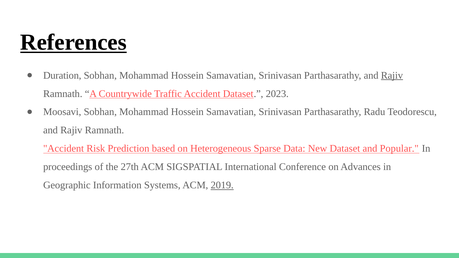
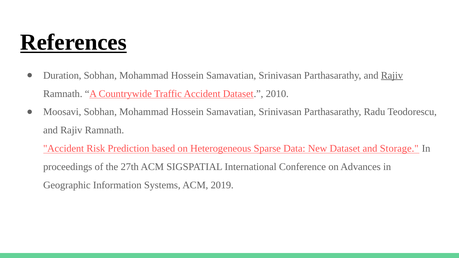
2023: 2023 -> 2010 (277, 94)
Popular: Popular -> Storage (399, 149)
2019 underline: present -> none (222, 185)
